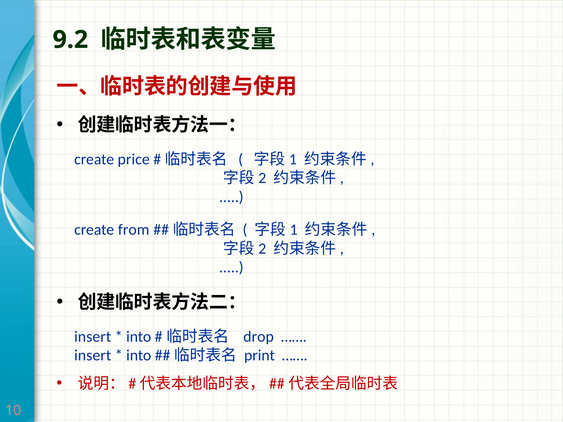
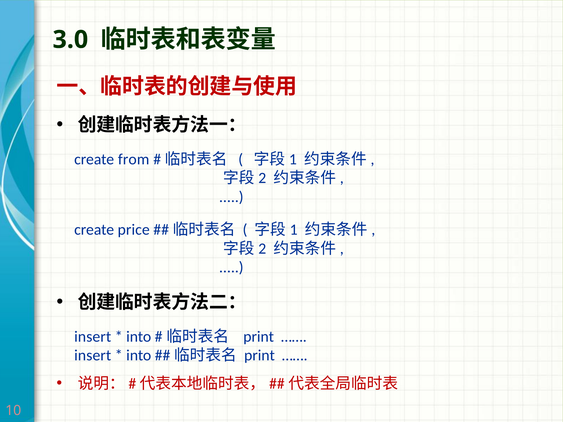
9.2: 9.2 -> 3.0 (70, 40)
price: price -> from (134, 160)
from: from -> price (134, 230)
drop: drop -> print (259, 337)
